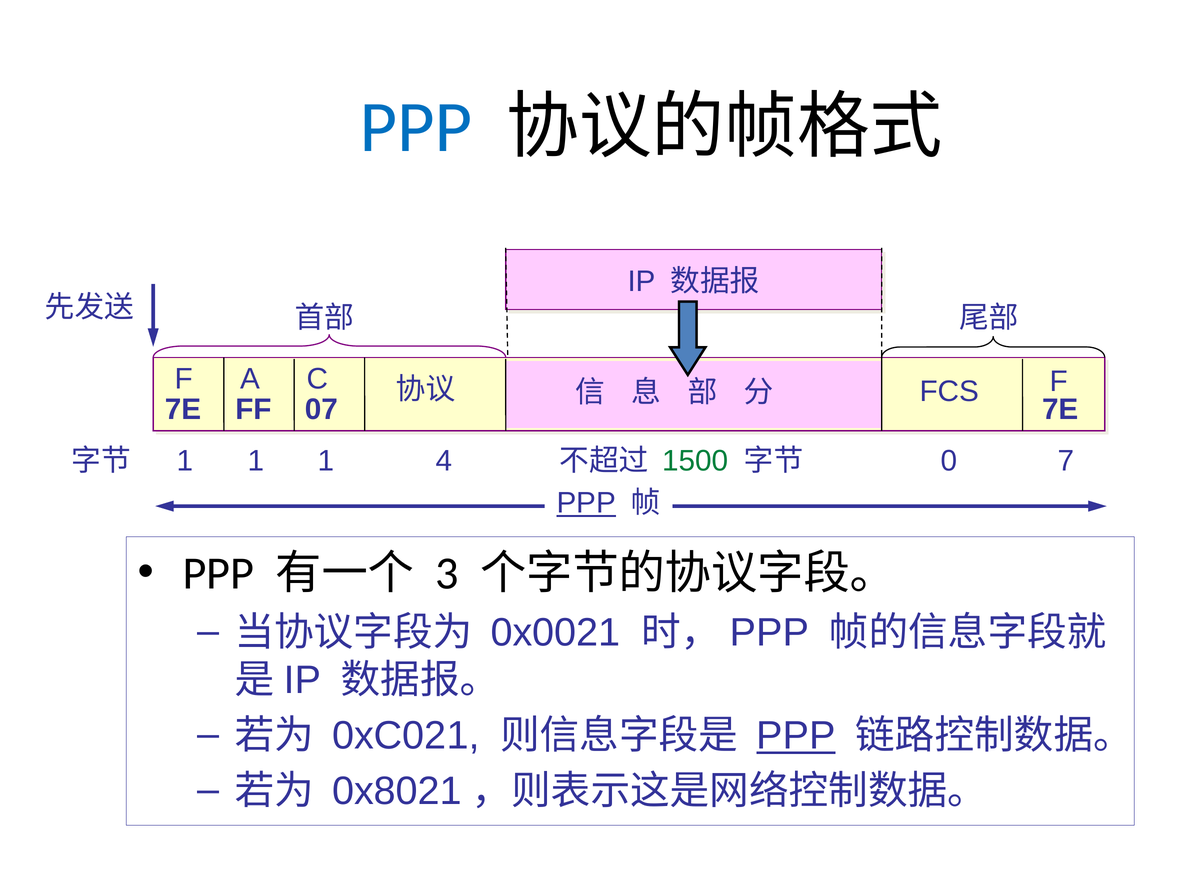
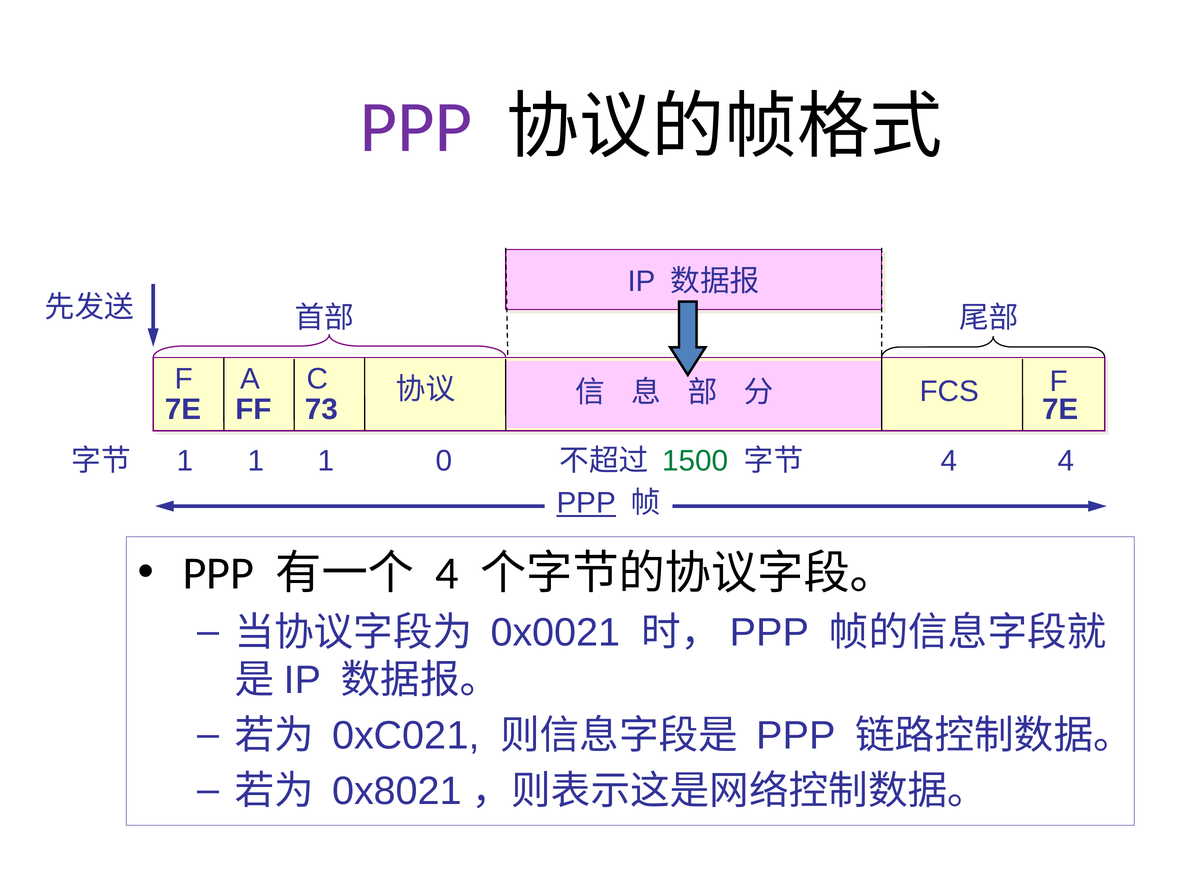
PPP colour: blue -> purple (416, 127)
07: 07 -> 73 (321, 410)
4: 4 -> 0 (444, 461)
7: 7 -> 4 (1066, 461)
0: 0 -> 4 (949, 461)
3: 3 -> 4 (447, 574)
PPP underline: present -> none (796, 736)
